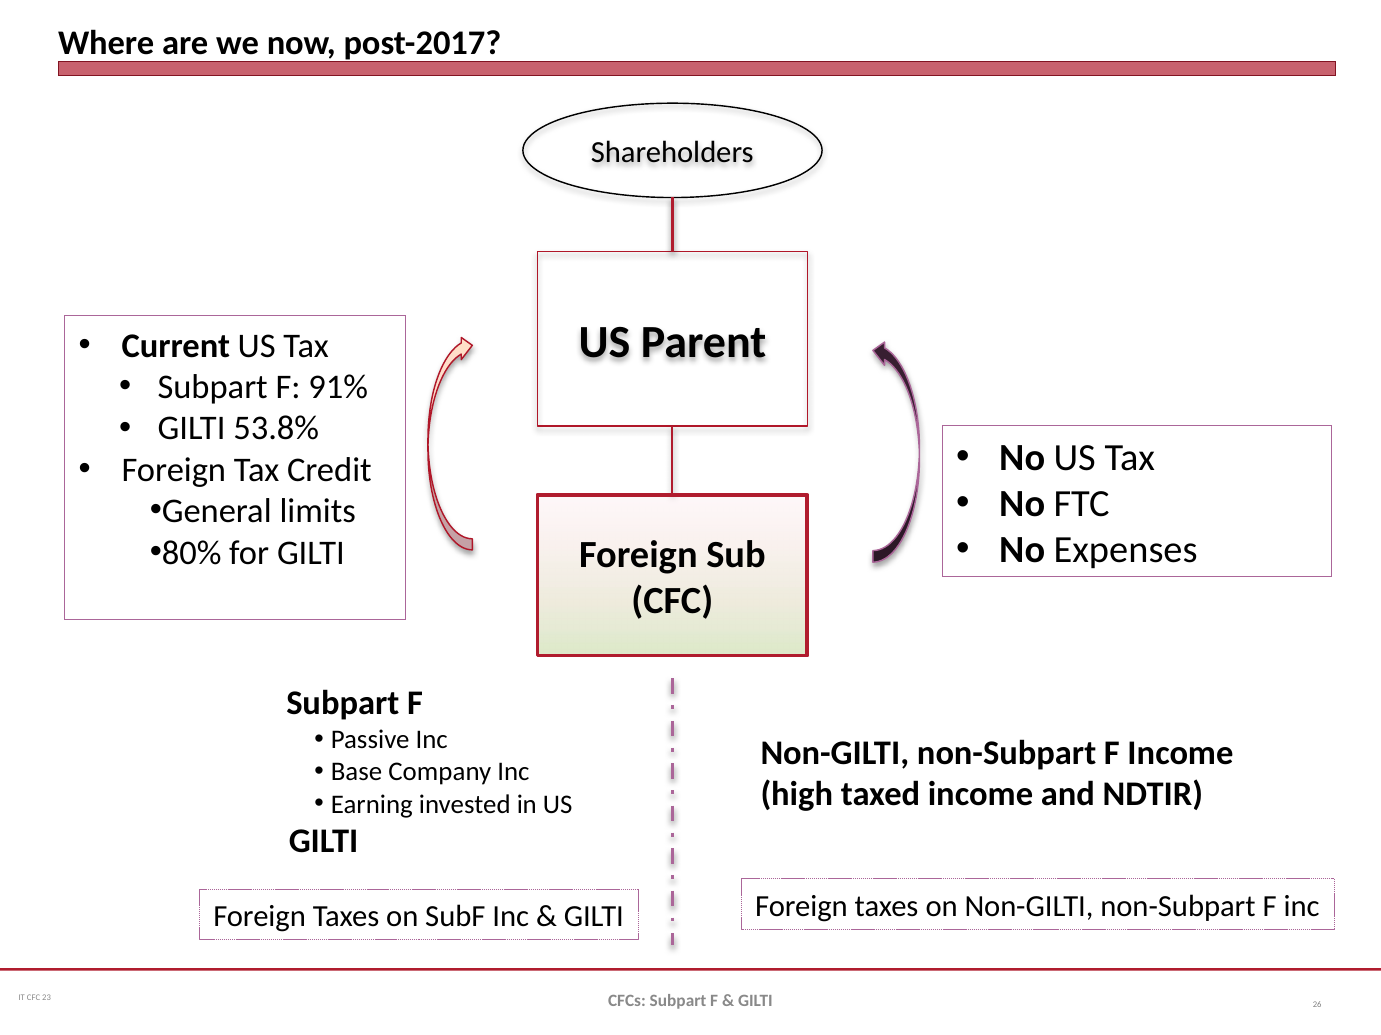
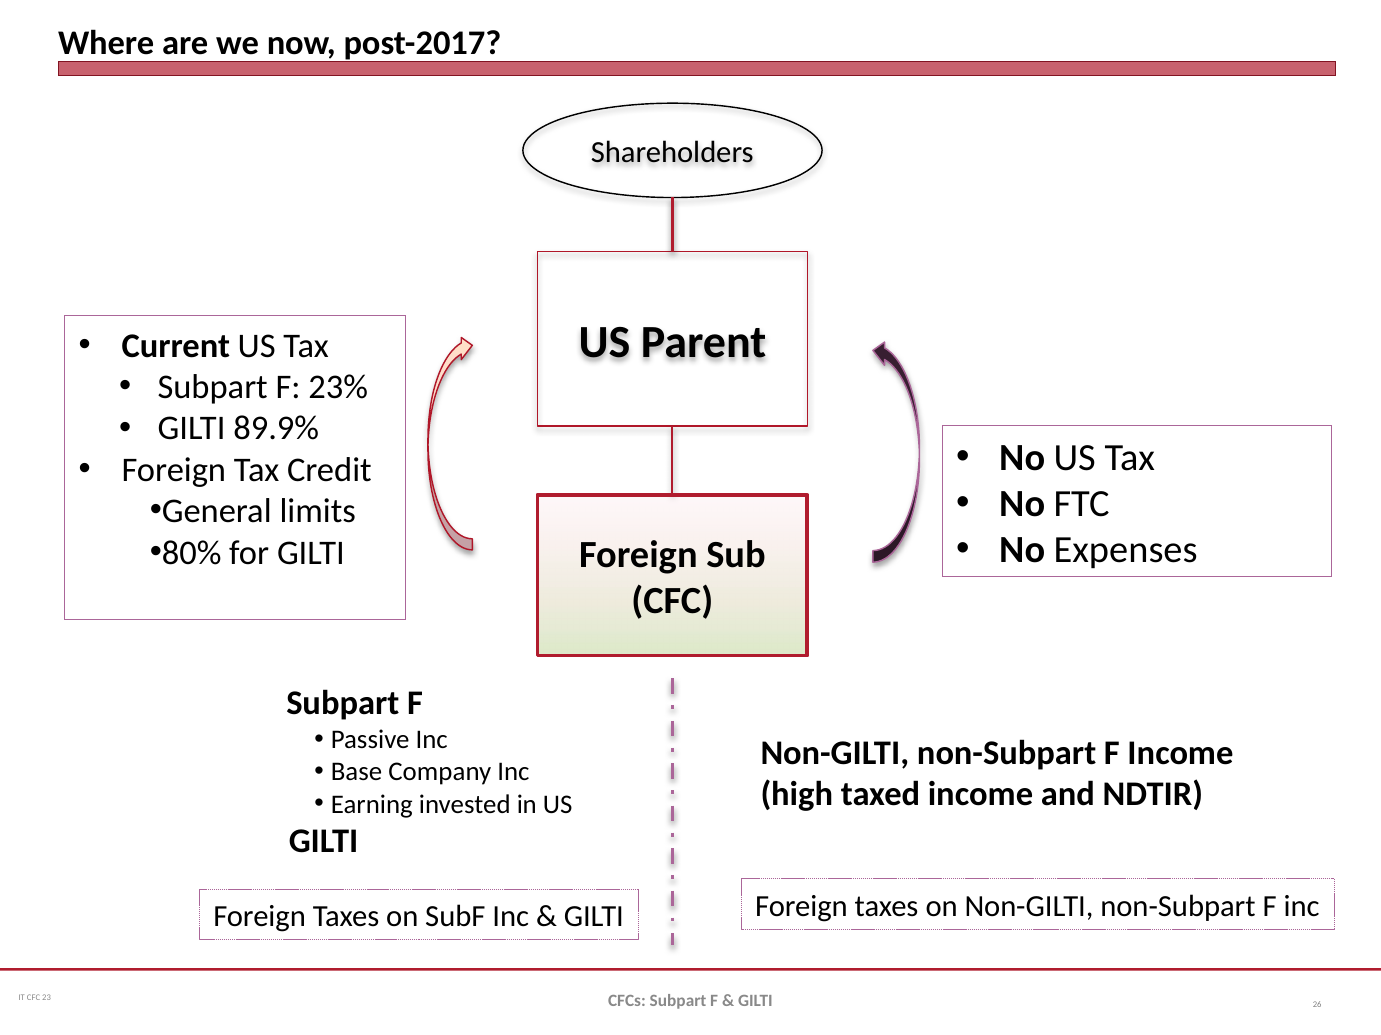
91%: 91% -> 23% (338, 387)
53.8%: 53.8% -> 89.9% (276, 429)
